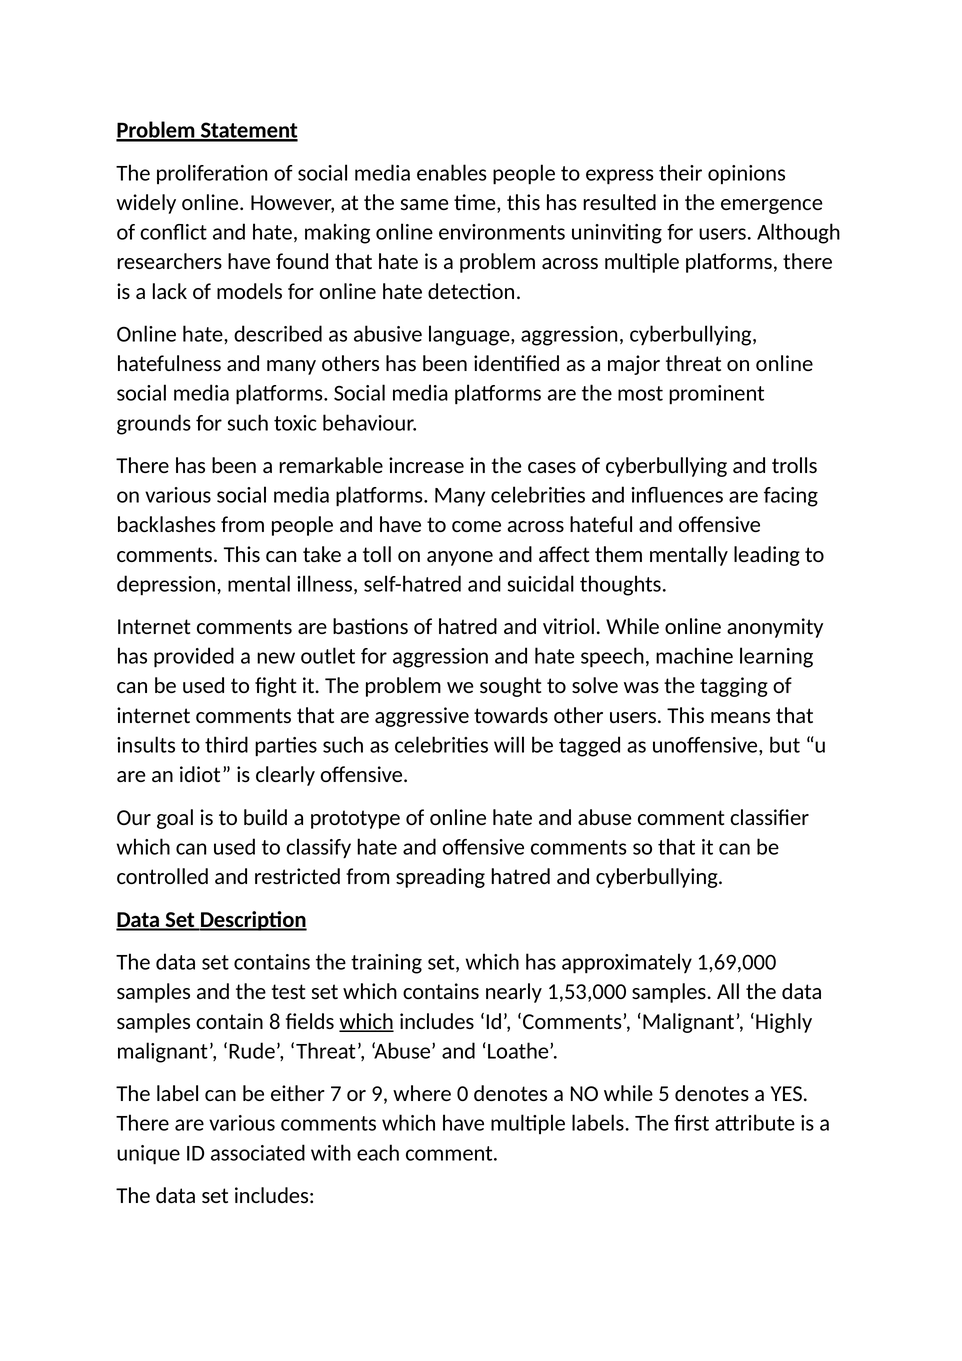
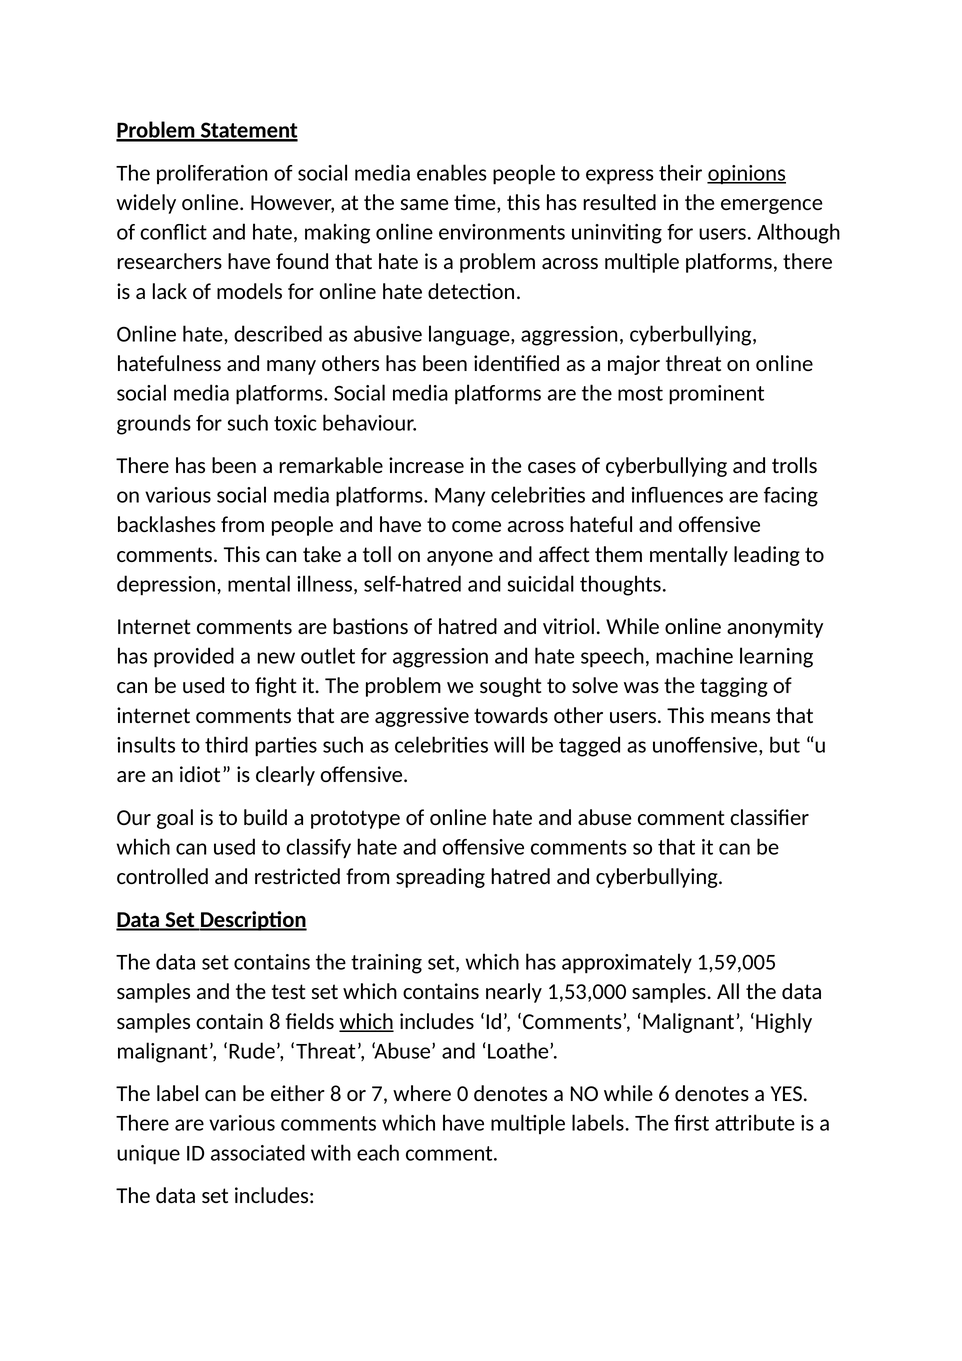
opinions underline: none -> present (747, 173)
1,69,000: 1,69,000 -> 1,59,005 (737, 963)
either 7: 7 -> 8 (336, 1094)
9: 9 -> 7 (380, 1094)
5: 5 -> 6 (664, 1094)
